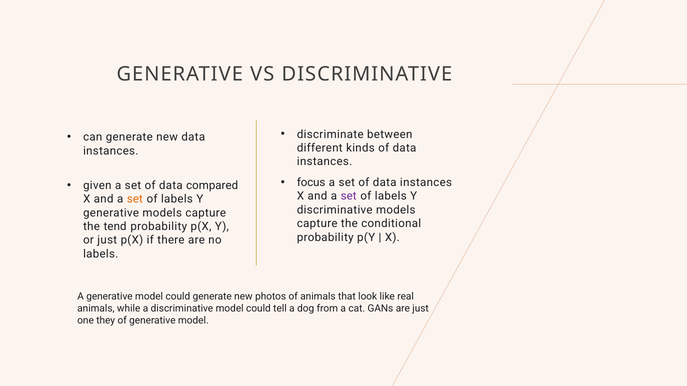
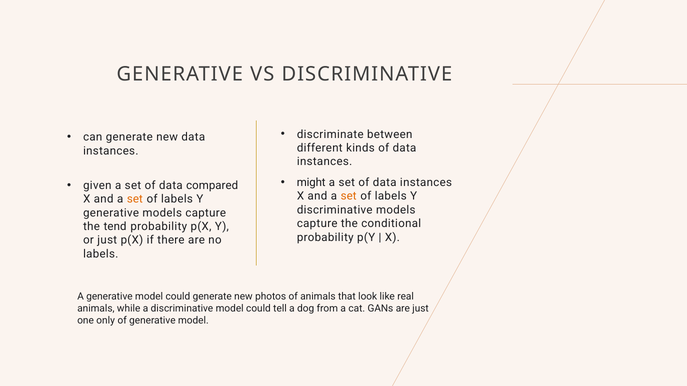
focus: focus -> might (311, 183)
set colour: purple -> orange (349, 196)
they: they -> only (106, 321)
